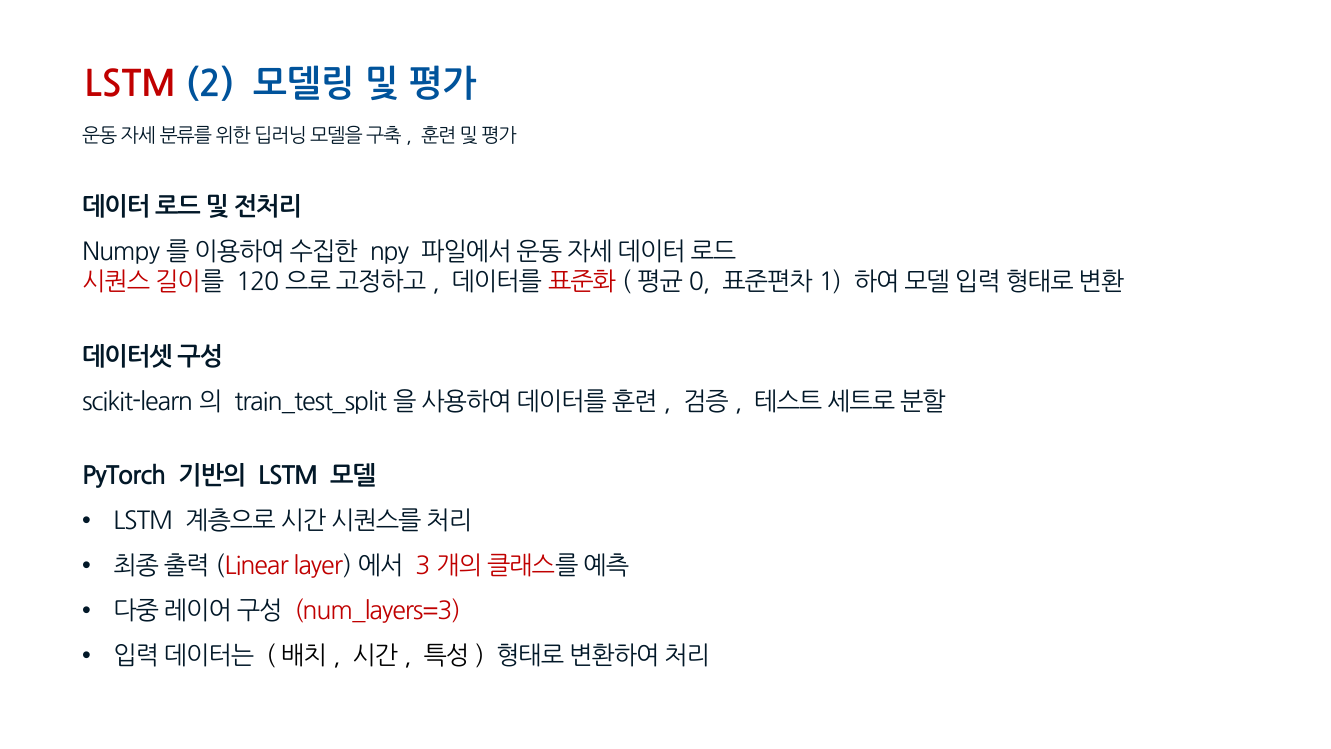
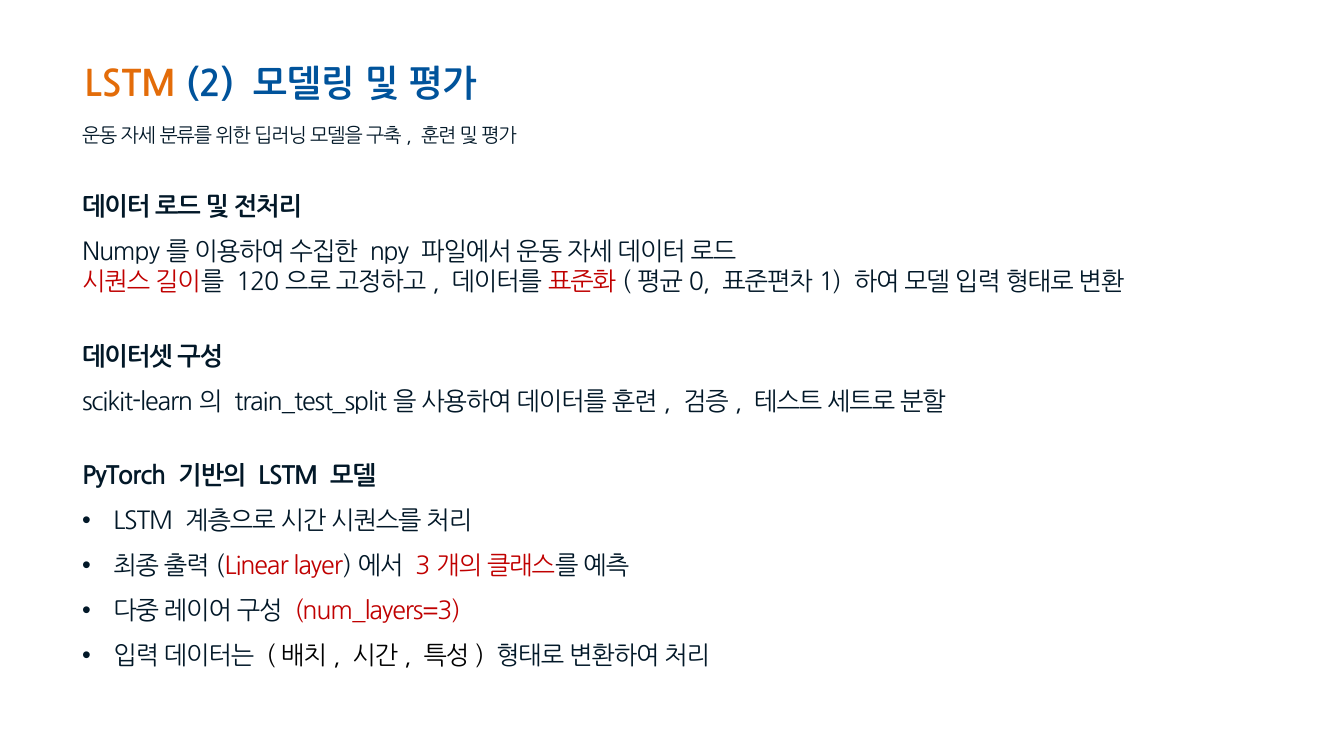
LSTM colour: red -> orange (130, 85)
